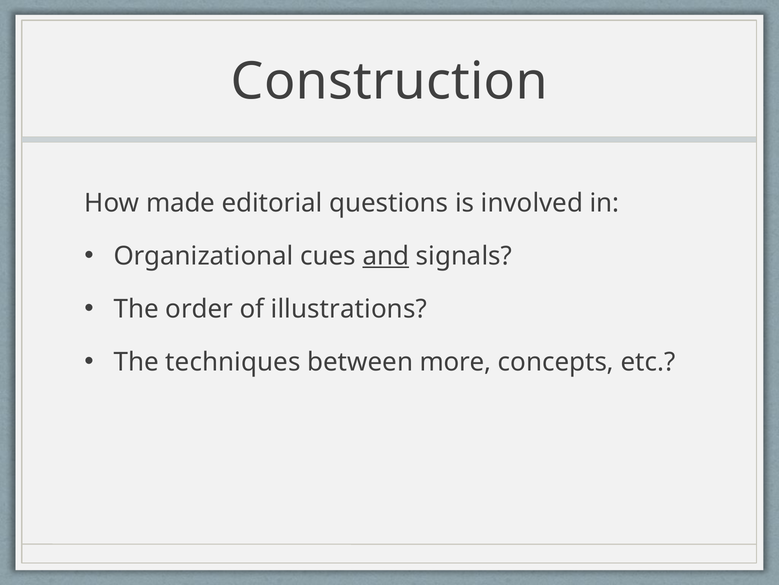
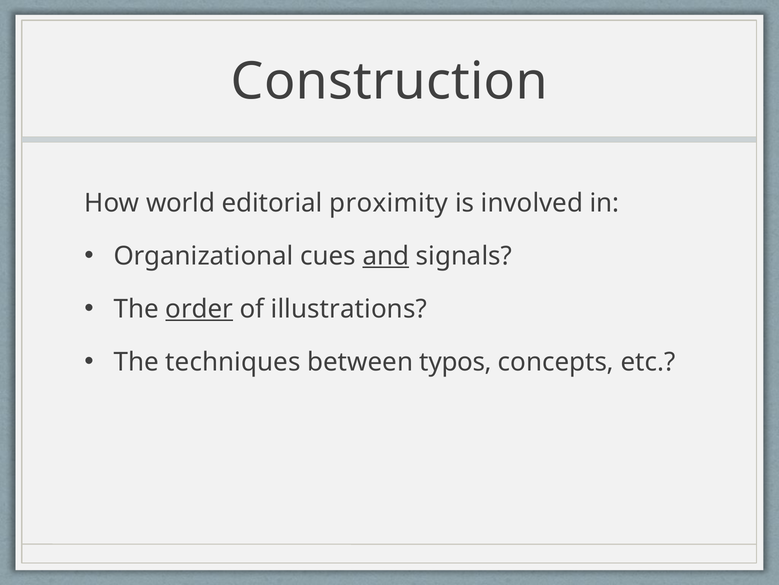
made: made -> world (181, 203)
questions: questions -> proximity (389, 203)
order underline: none -> present (199, 309)
more: more -> typos (456, 362)
